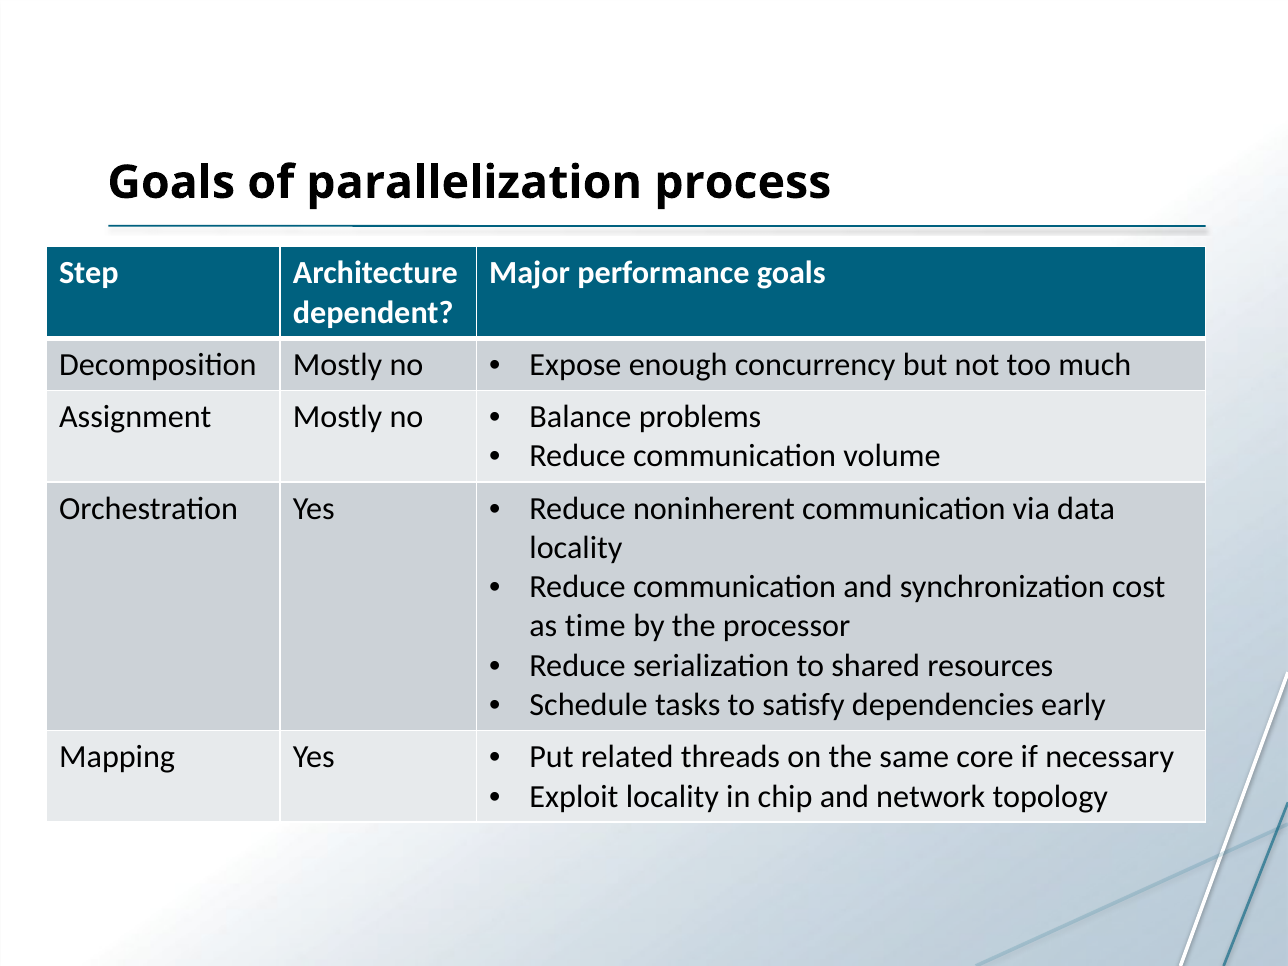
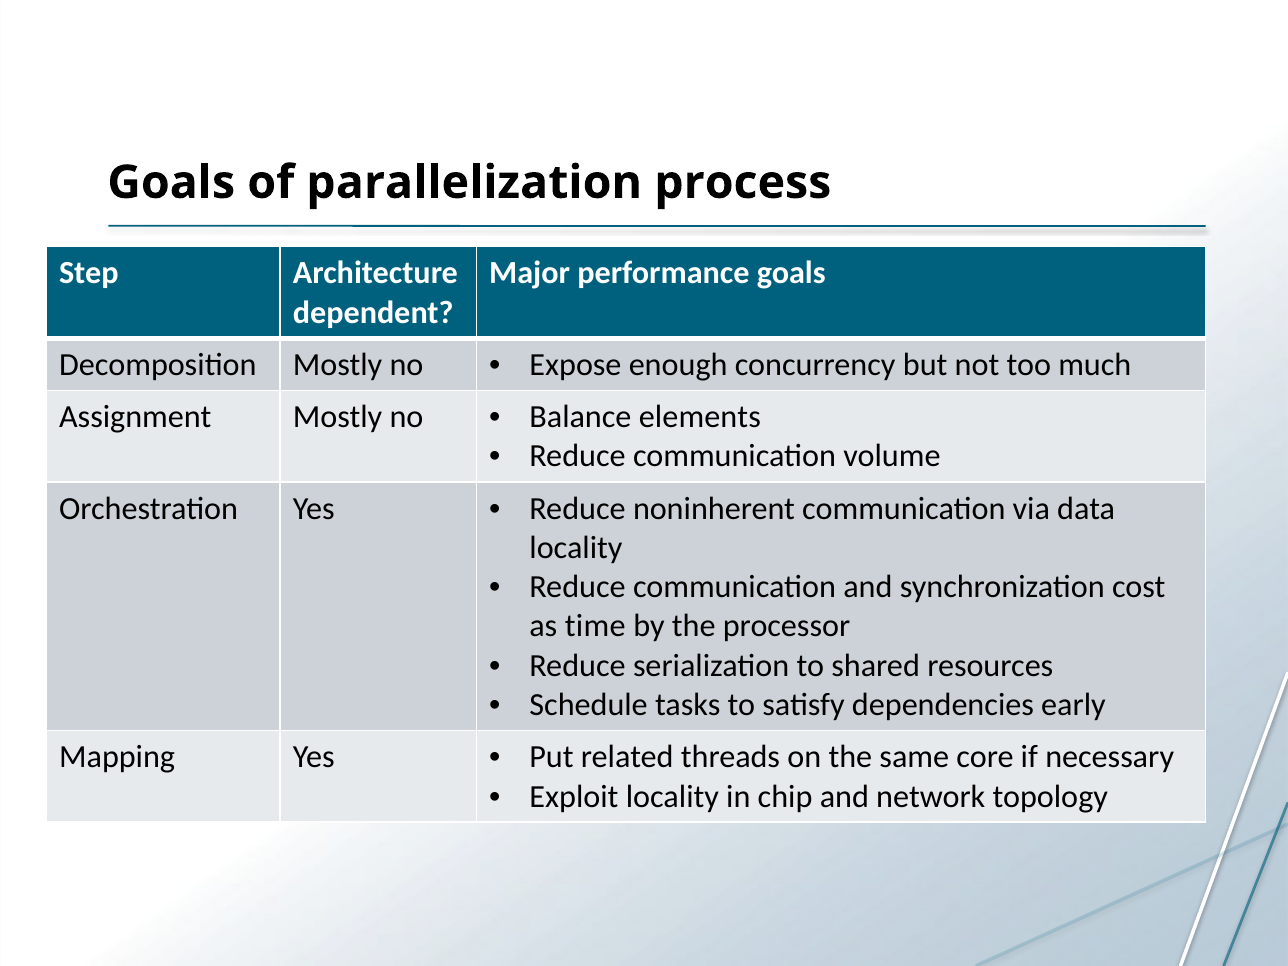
problems: problems -> elements (700, 417)
